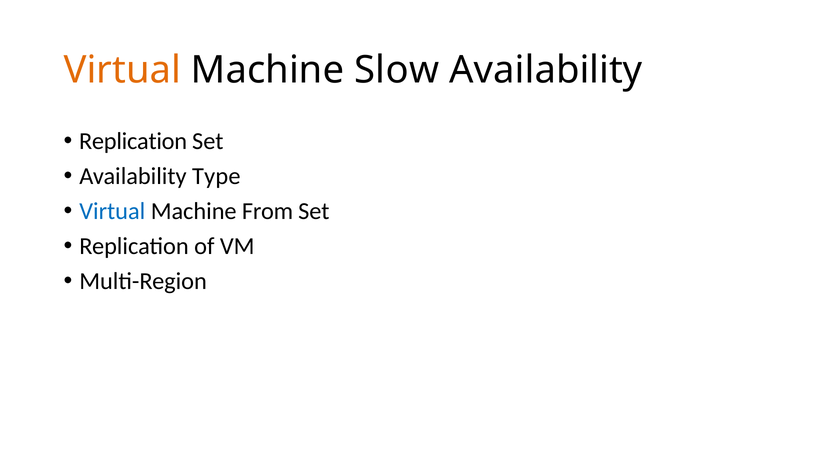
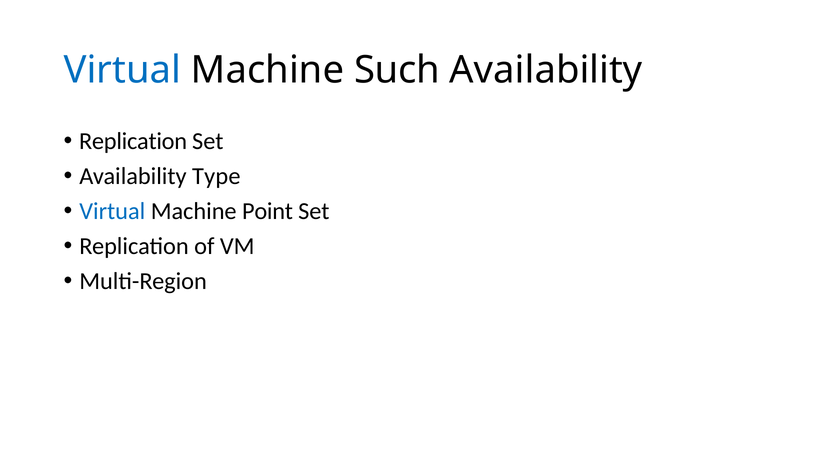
Virtual colour: orange -> blue (122, 70)
Slow: Slow -> Such (397, 70)
From: From -> Point (268, 211)
